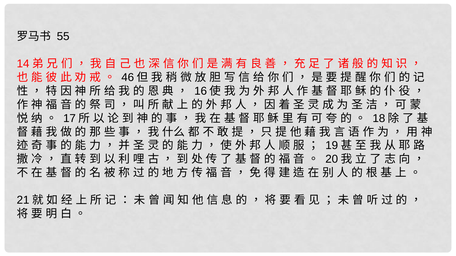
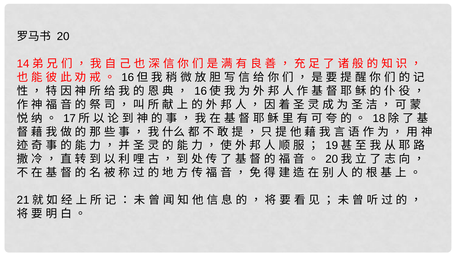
55: 55 -> 20 (63, 36)
46: 46 -> 16 (128, 77)
